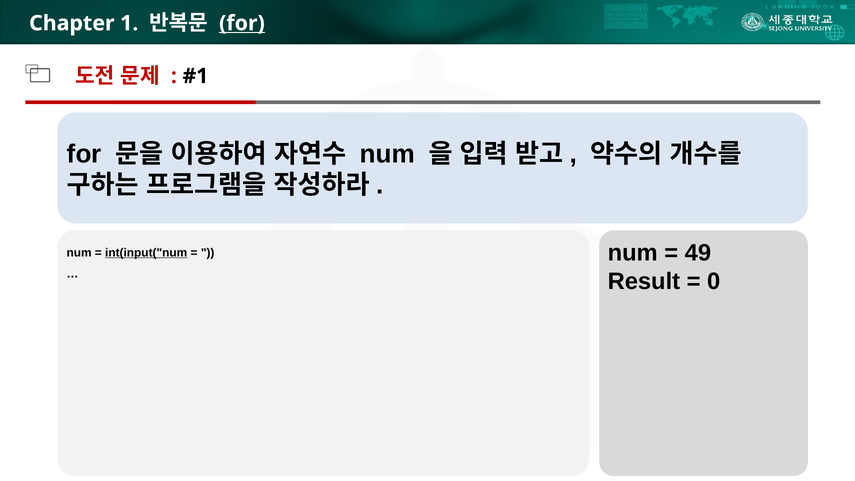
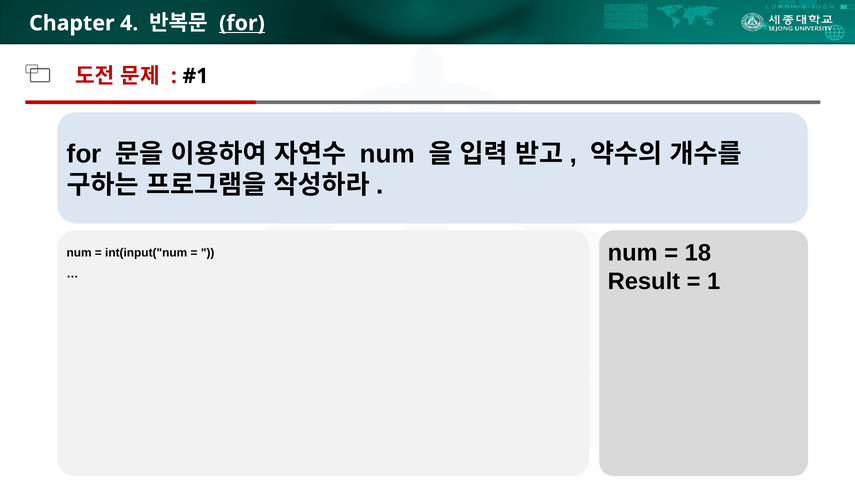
1: 1 -> 4 (129, 23)
49: 49 -> 18 (698, 253)
int(input("num underline: present -> none (146, 253)
0: 0 -> 1 (714, 281)
